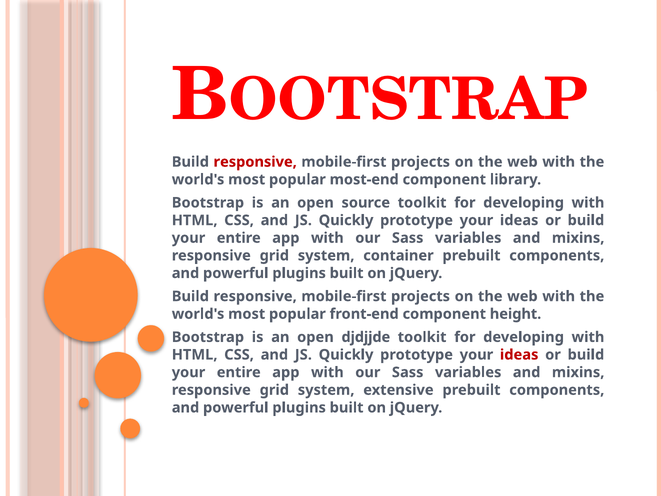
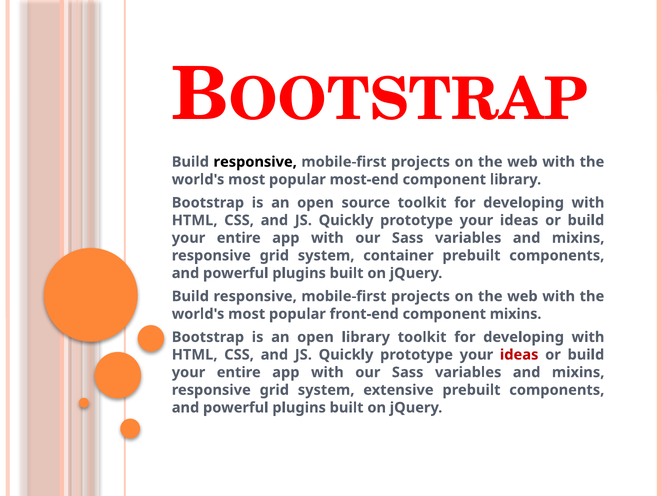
responsive colour: red -> black (255, 162)
component height: height -> mixins (516, 314)
open djdjjde: djdjjde -> library (366, 337)
